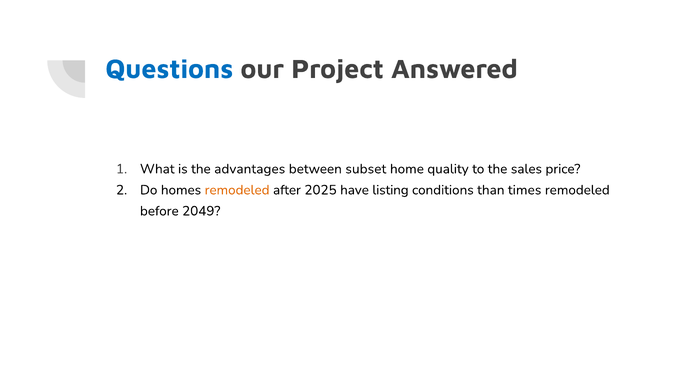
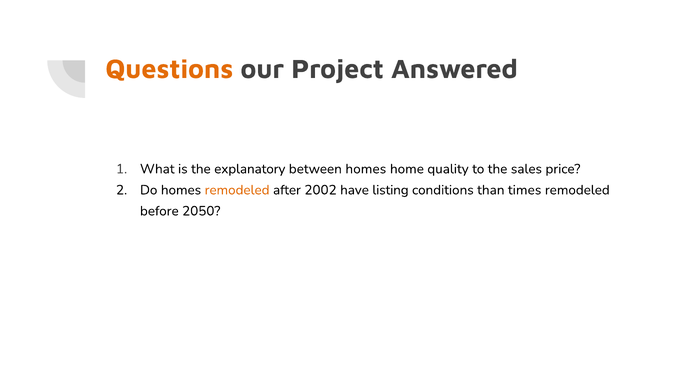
Questions colour: blue -> orange (169, 69)
advantages: advantages -> explanatory (250, 169)
between subset: subset -> homes (366, 169)
2025: 2025 -> 2002 (321, 190)
2049: 2049 -> 2050 (201, 211)
